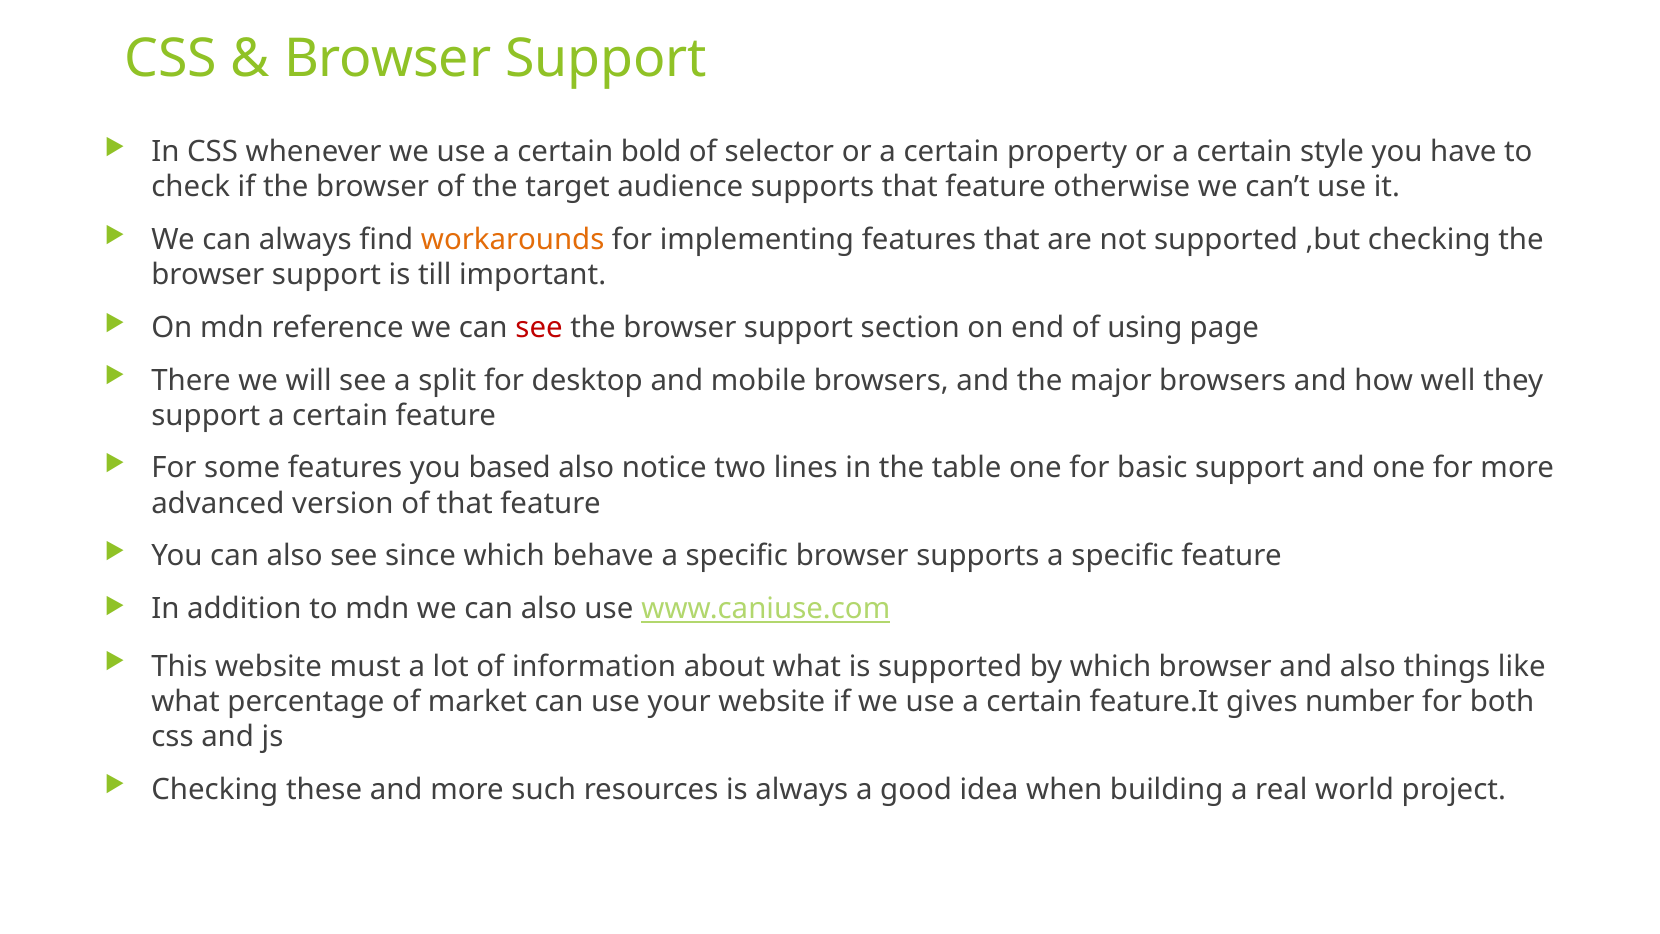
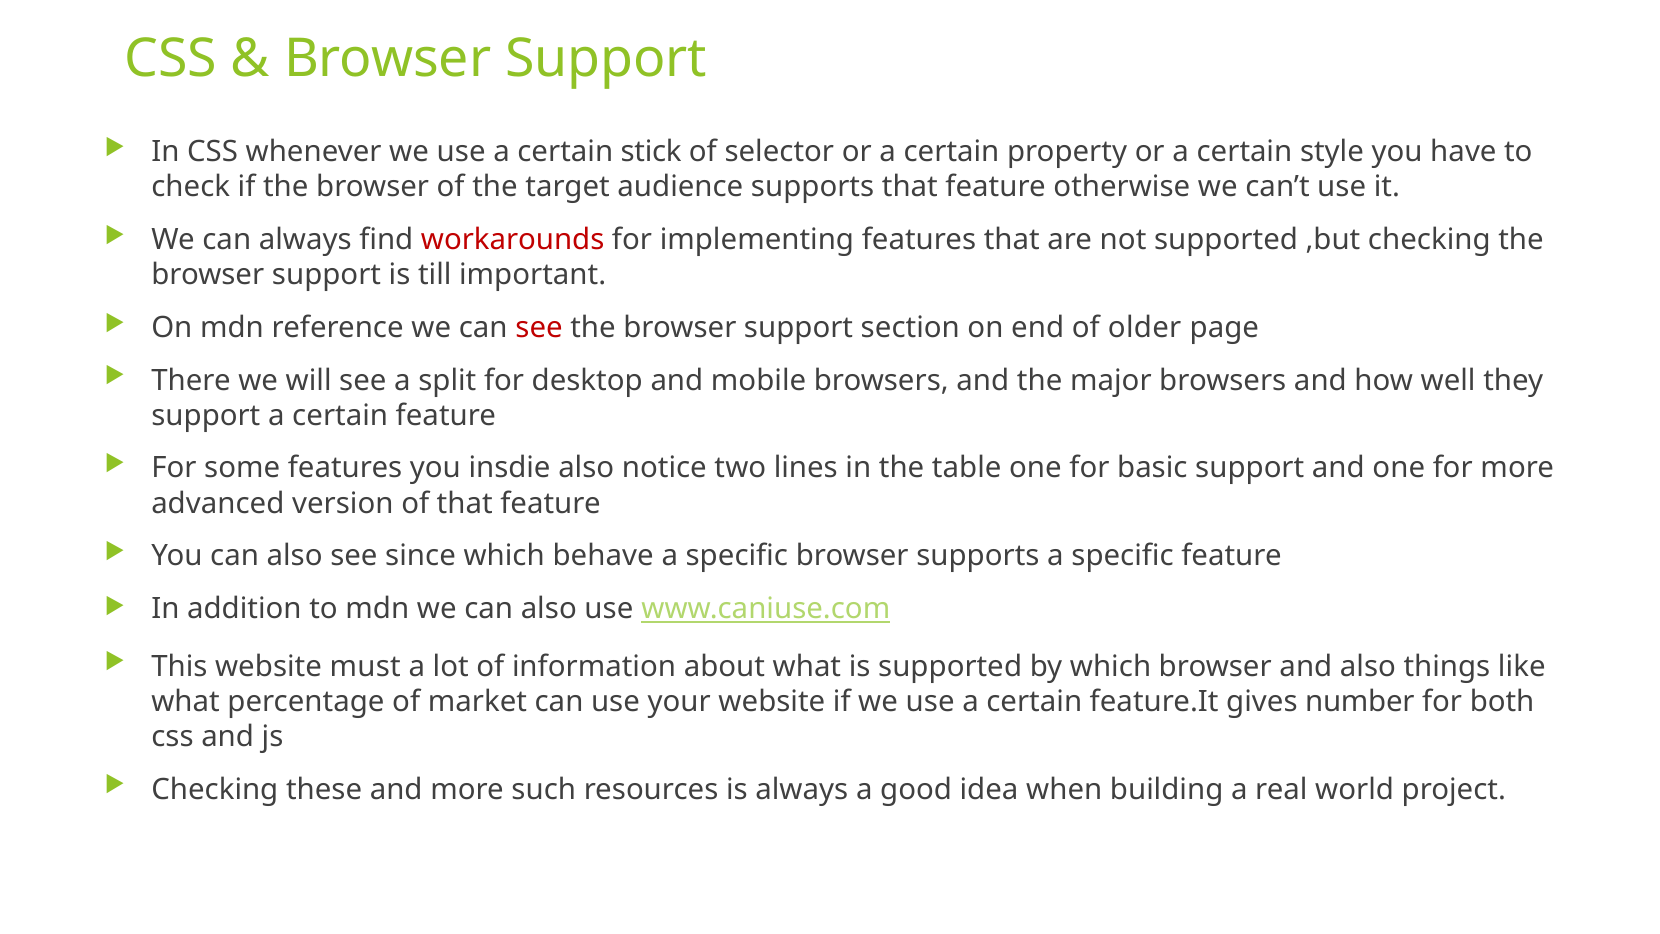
bold: bold -> stick (651, 152)
workarounds colour: orange -> red (513, 240)
using: using -> older (1145, 328)
based: based -> insdie (510, 468)
